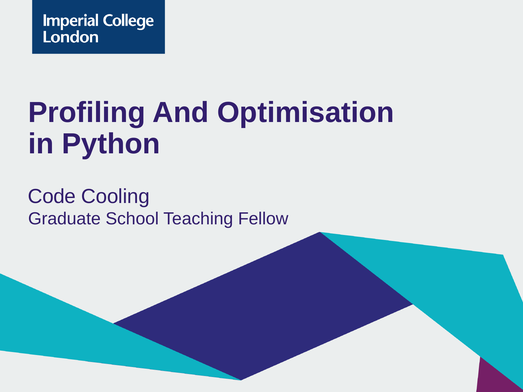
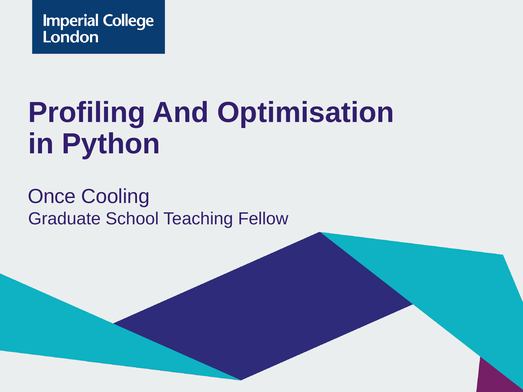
Code: Code -> Once (52, 197)
